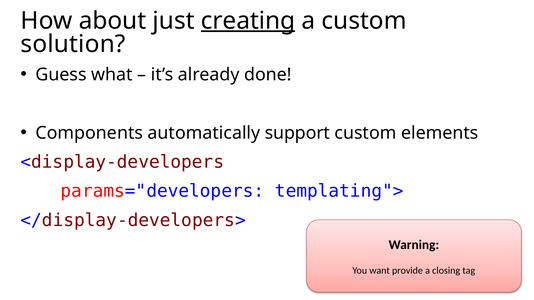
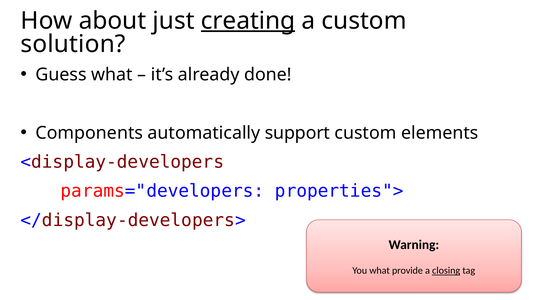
templating">: templating"> -> properties"> (339, 191)
You want: want -> what (380, 271)
closing underline: none -> present (446, 271)
